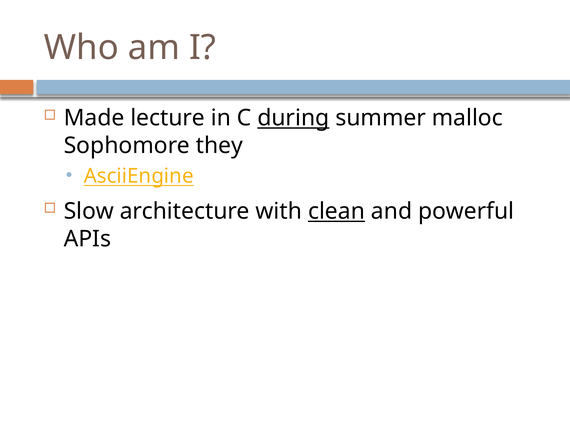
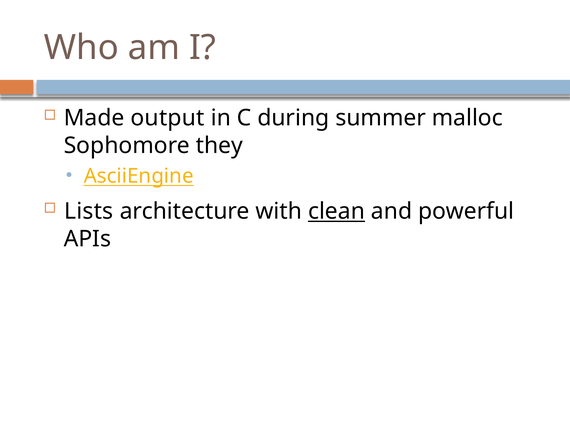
lecture: lecture -> output (168, 118)
during underline: present -> none (293, 118)
Slow: Slow -> Lists (89, 211)
